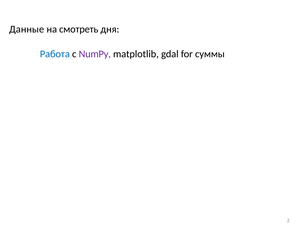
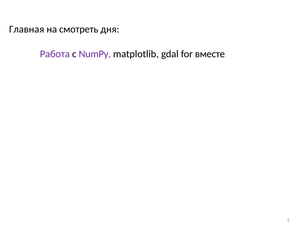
Данные: Данные -> Главная (27, 29)
Работа colour: blue -> purple (55, 54)
суммы: суммы -> вместе (210, 54)
